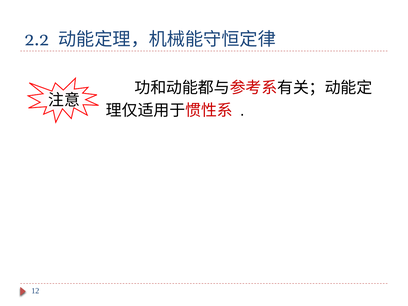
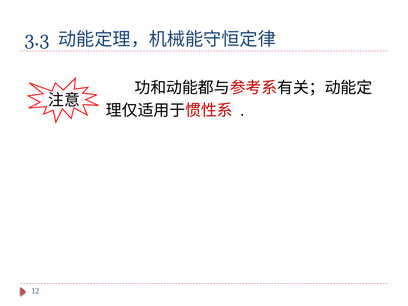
2.2: 2.2 -> 3.3 (37, 39)
